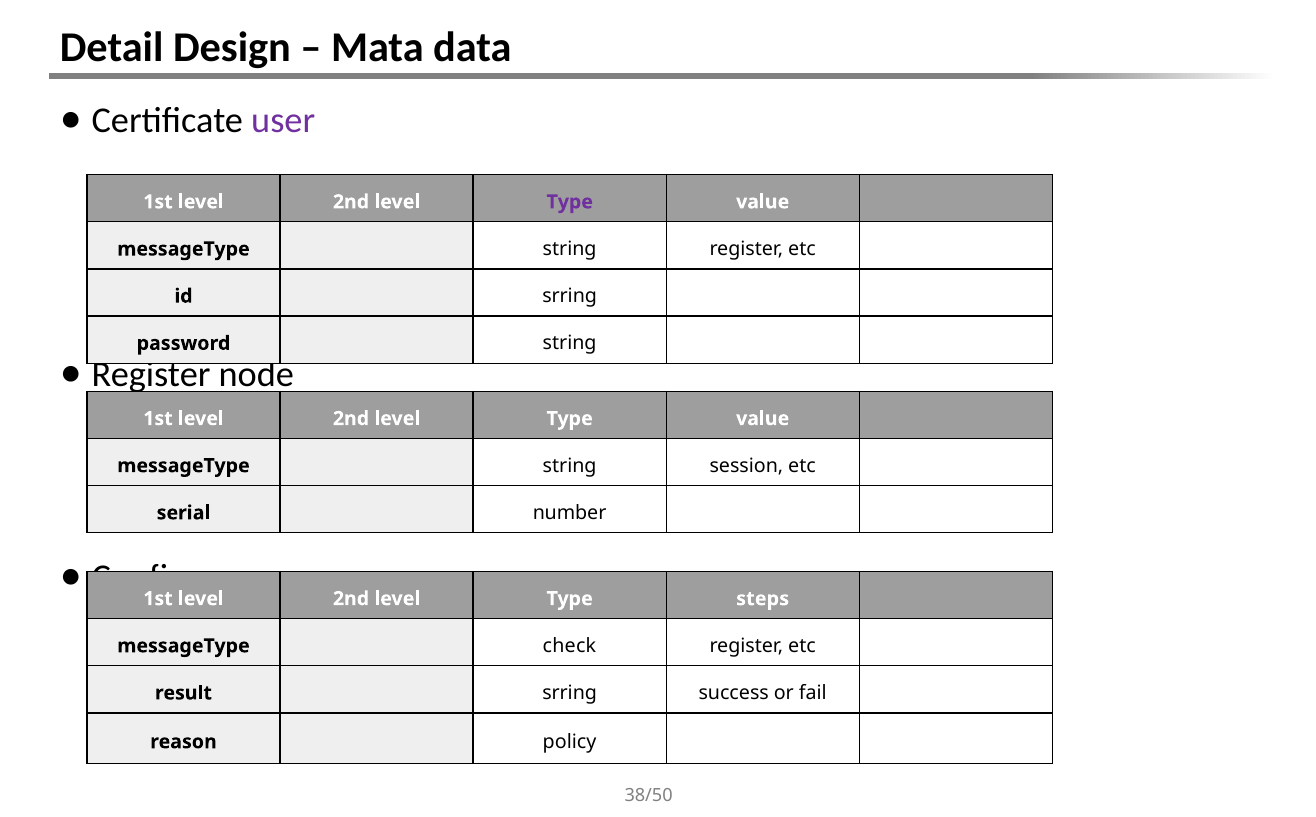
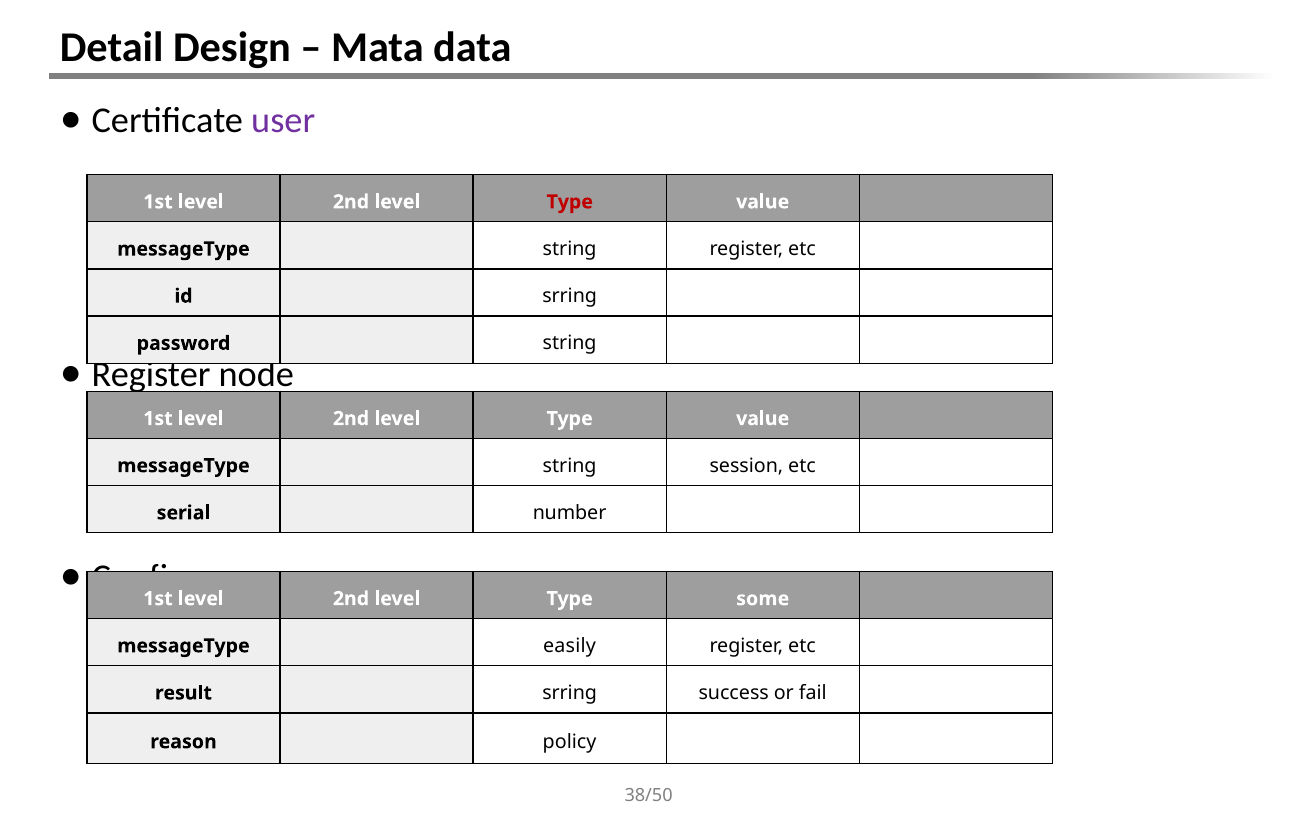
Type colour: purple -> red (570, 202)
steps: steps -> some (763, 599)
check: check -> easily (569, 646)
